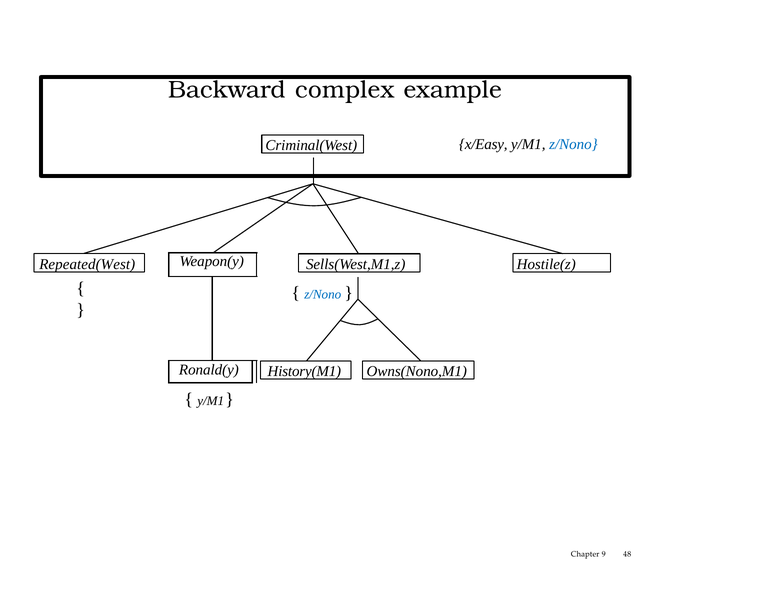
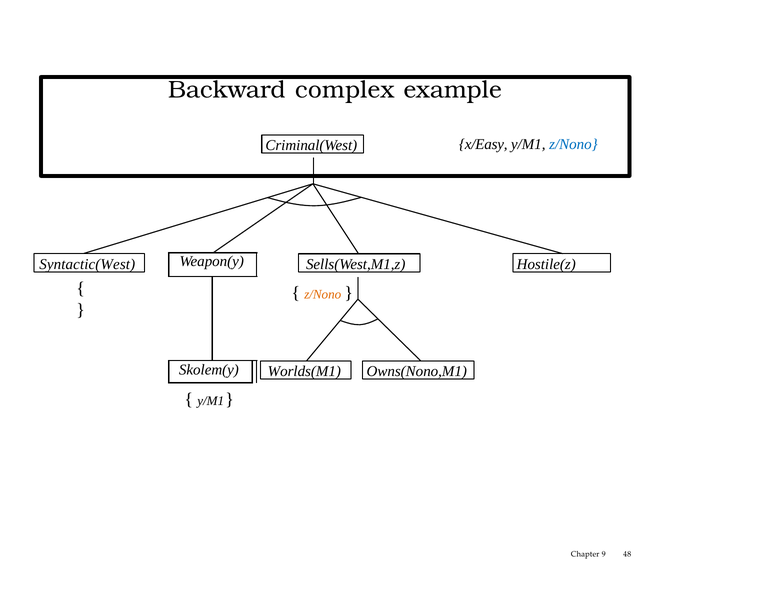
Repeated(West: Repeated(West -> Syntactic(West (87, 264)
z/Nono colour: blue -> orange (323, 295)
Ronald(y: Ronald(y -> Skolem(y (209, 370)
History(M1: History(M1 -> Worlds(M1 (304, 372)
